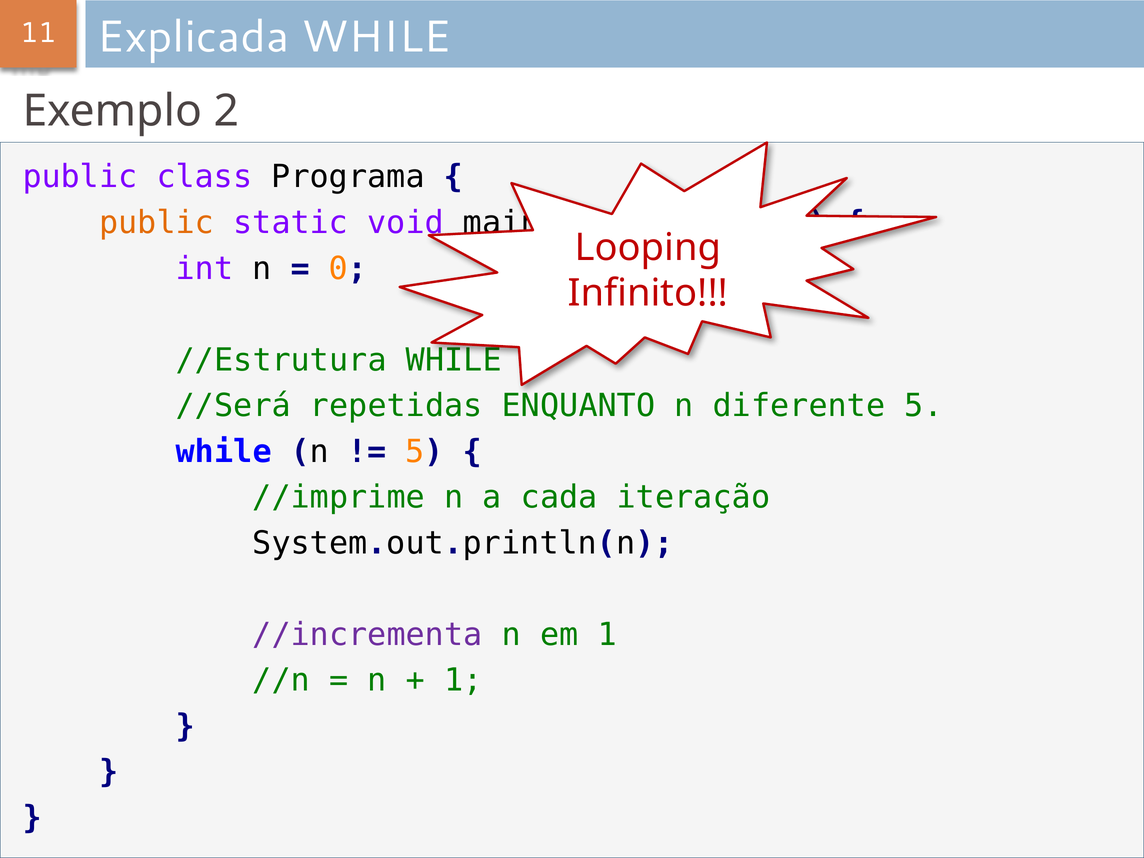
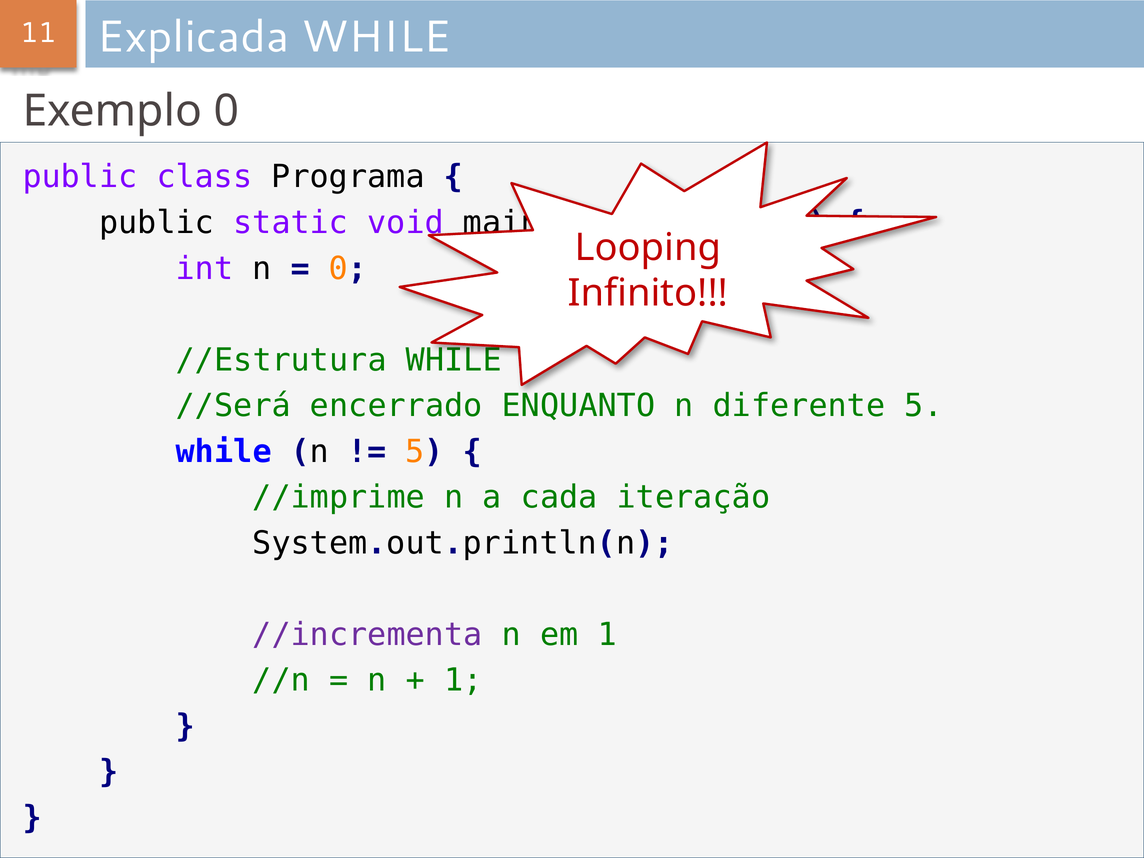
Exemplo 2: 2 -> 0 (226, 111)
public colour: orange -> black (157, 223)
repetidas: repetidas -> encerrado (396, 406)
